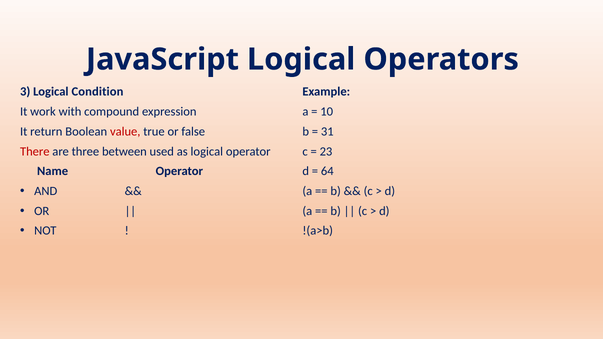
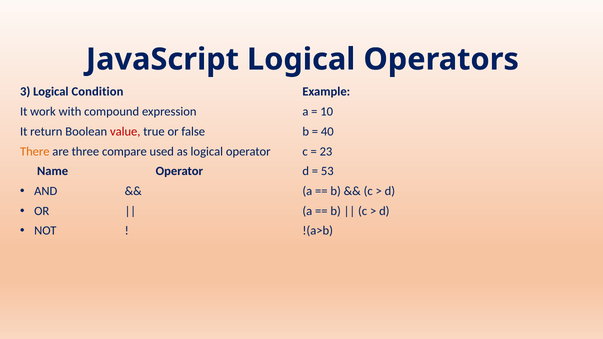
31: 31 -> 40 (327, 132)
There colour: red -> orange (35, 151)
between: between -> compare (124, 151)
64: 64 -> 53 (327, 171)
